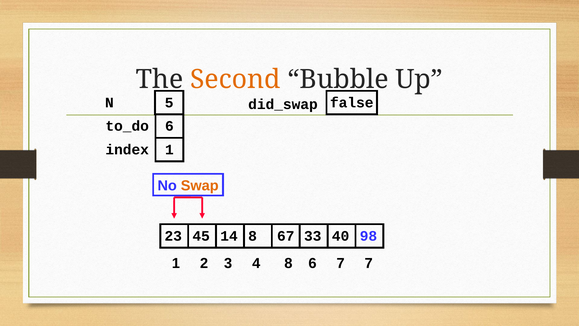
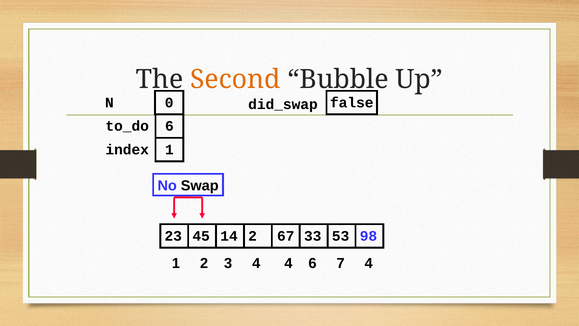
5: 5 -> 0 (169, 103)
Swap colour: orange -> black (200, 186)
45 8: 8 -> 2 (253, 236)
40: 40 -> 53 (341, 236)
4 8: 8 -> 4 (288, 263)
7 7: 7 -> 4 (369, 263)
